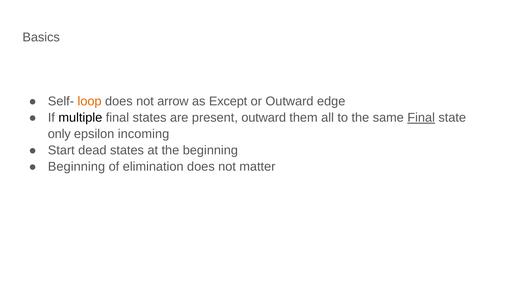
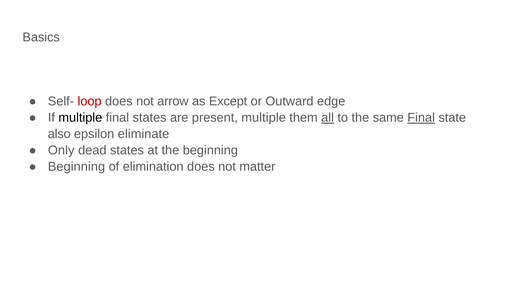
loop colour: orange -> red (90, 101)
present outward: outward -> multiple (264, 118)
all underline: none -> present (328, 118)
only: only -> also (59, 134)
incoming: incoming -> eliminate (144, 134)
Start: Start -> Only (61, 151)
